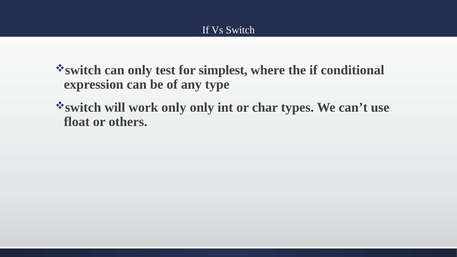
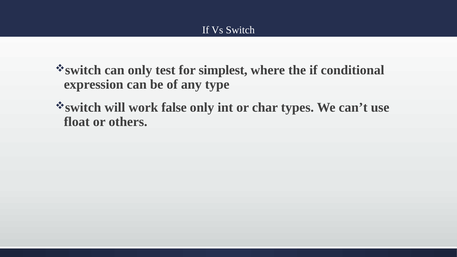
work only: only -> false (174, 107)
